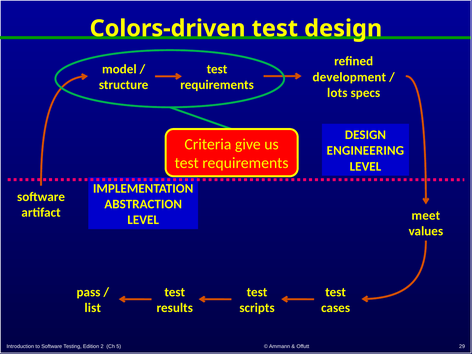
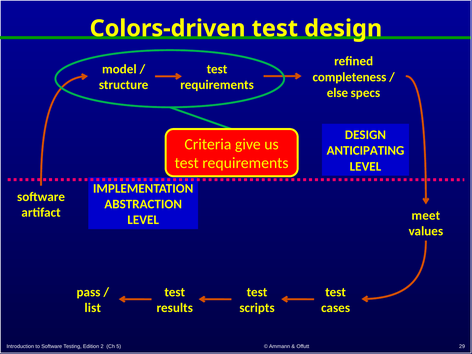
development: development -> completeness (349, 77)
lots: lots -> else (337, 93)
ENGINEERING: ENGINEERING -> ANTICIPATING (365, 151)
